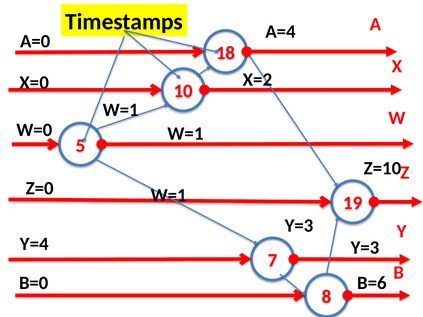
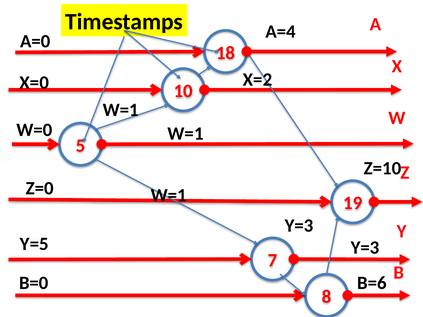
Y=4: Y=4 -> Y=5 (34, 244)
